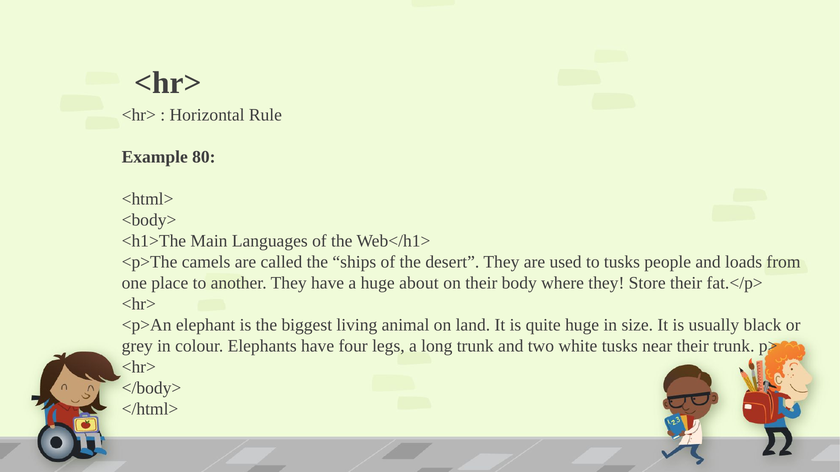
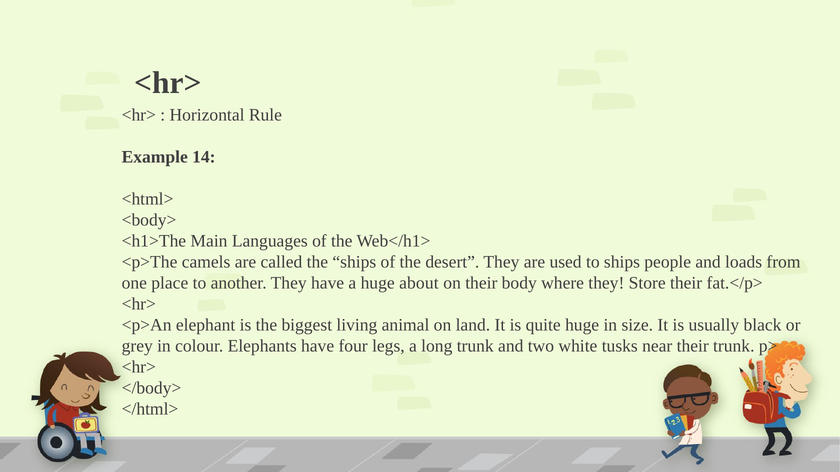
80: 80 -> 14 (204, 157)
to tusks: tusks -> ships (622, 262)
